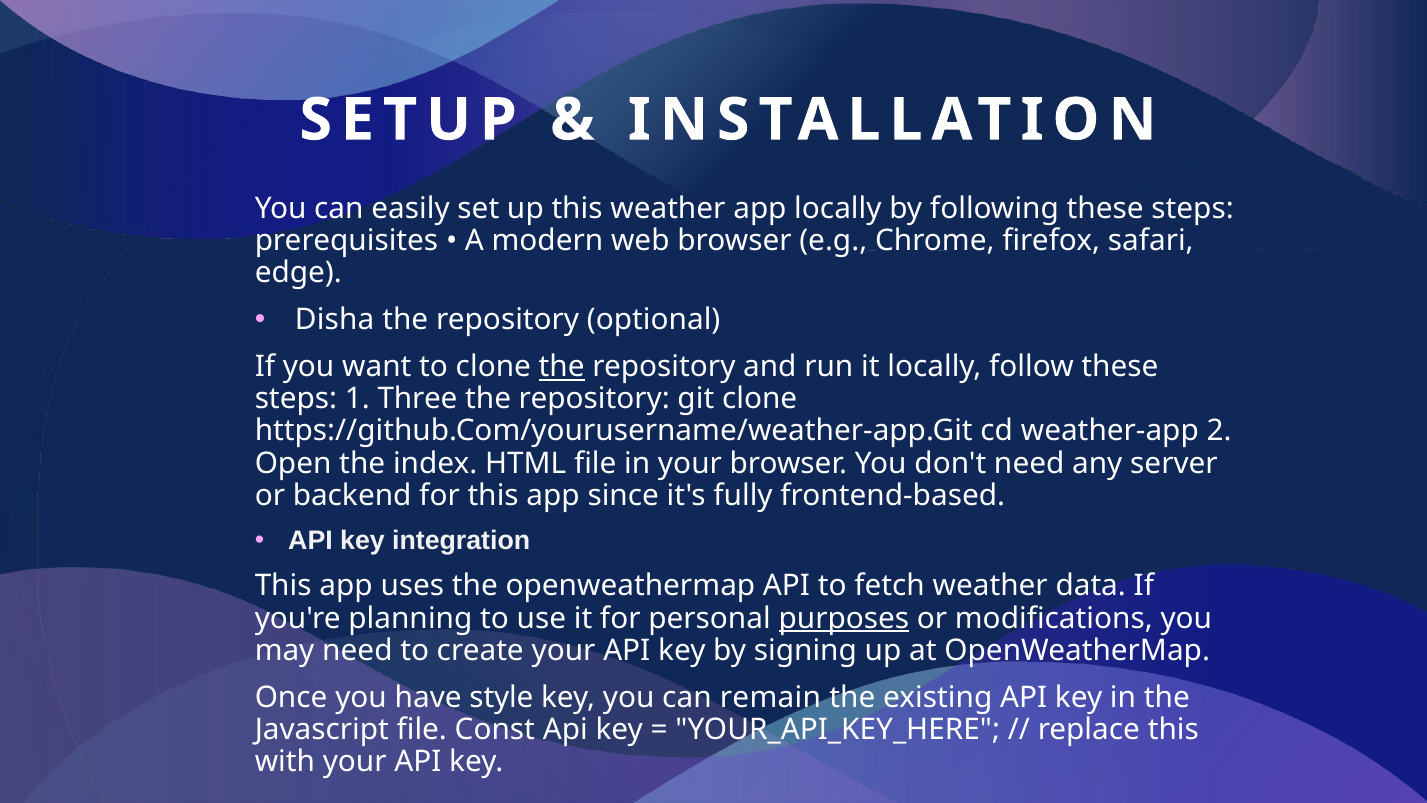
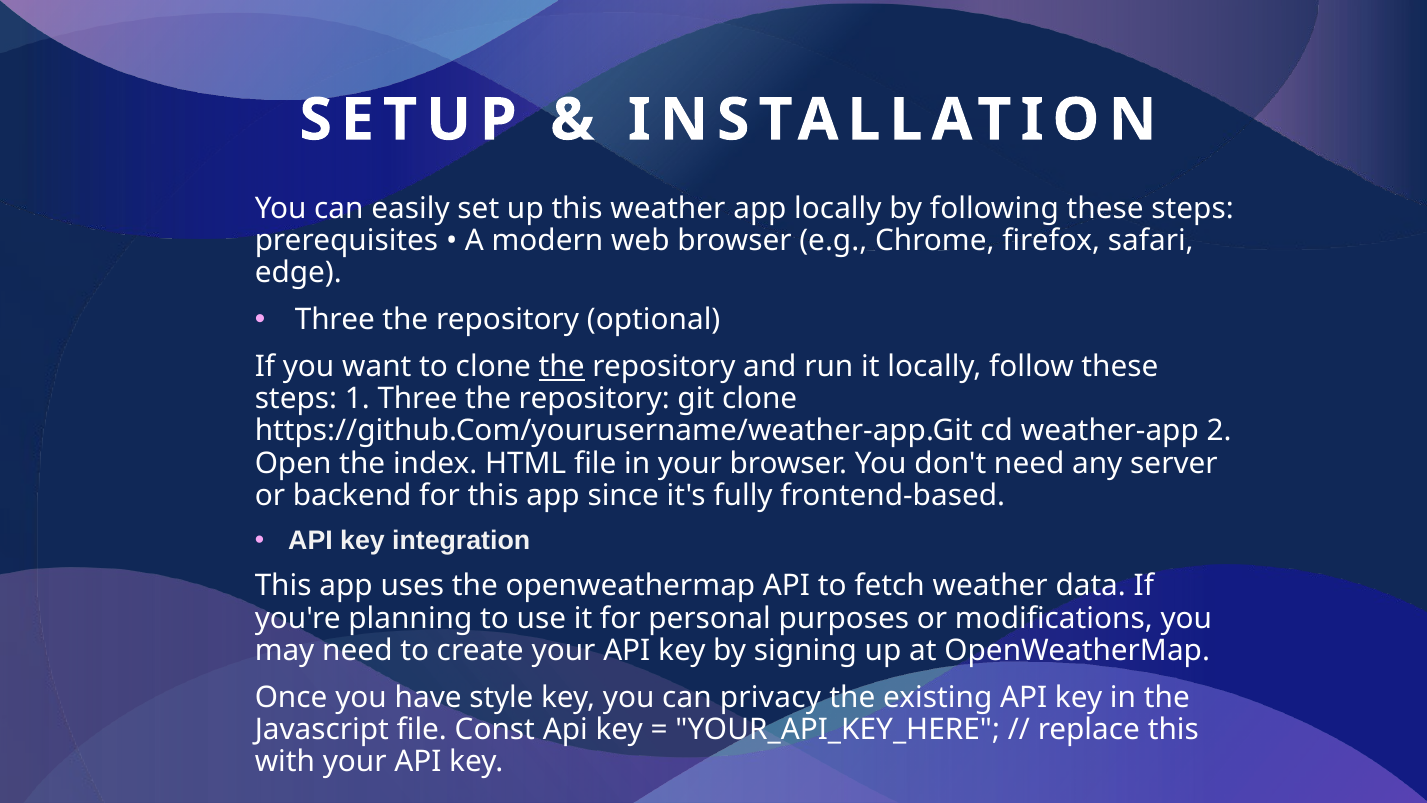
Disha: Disha -> Three (335, 320)
purposes underline: present -> none (844, 618)
remain: remain -> privacy (770, 697)
